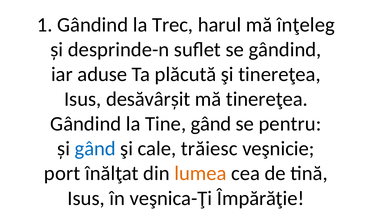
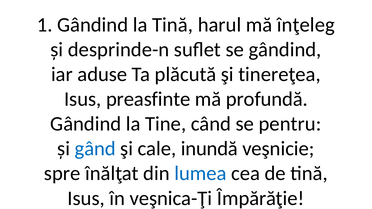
la Trec: Trec -> Tină (173, 25)
desăvârșit: desăvârșit -> preasfinte (148, 99)
mă tinereţea: tinereţea -> profundă (267, 99)
Tine gând: gând -> când (211, 124)
trăiesc: trăiesc -> inundă (209, 149)
port: port -> spre (62, 174)
lumea colour: orange -> blue (200, 174)
